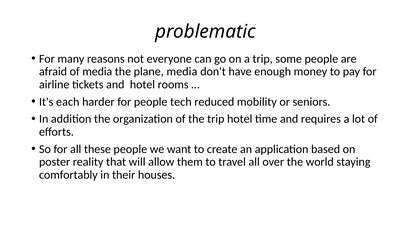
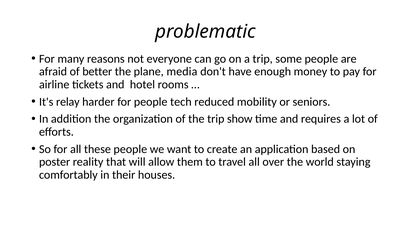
of media: media -> better (97, 72)
each: each -> relay (68, 102)
trip hotel: hotel -> show (240, 119)
